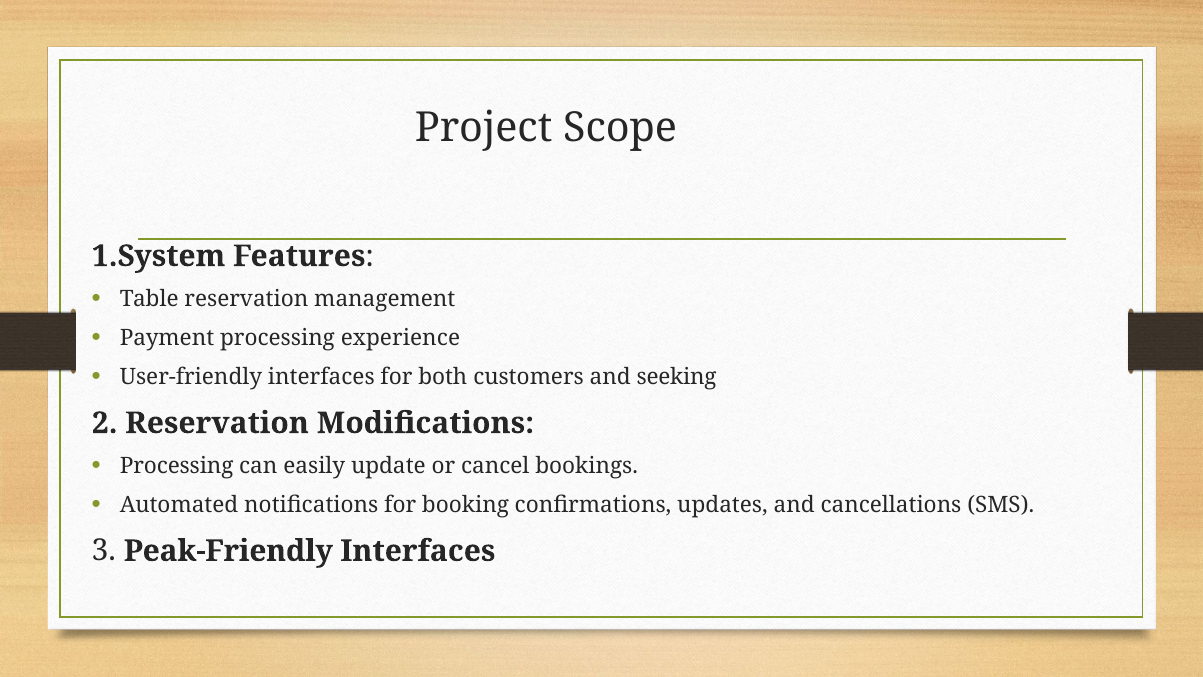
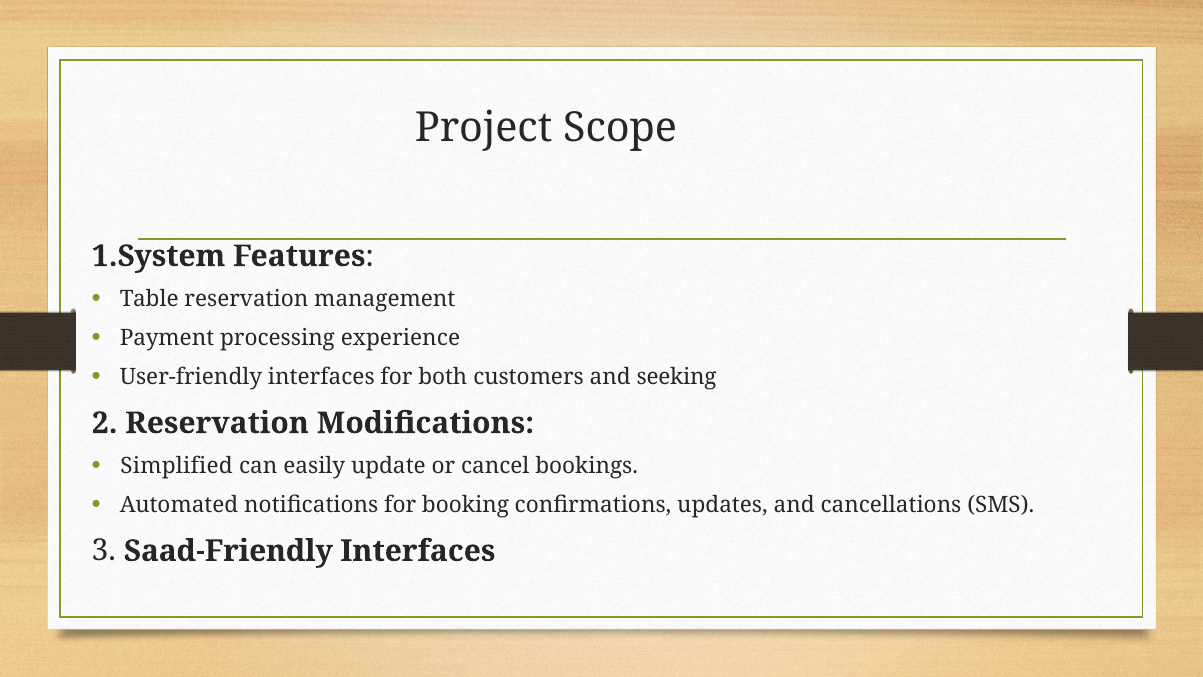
Processing: Processing -> Simplified (177, 466)
Peak-Friendly: Peak-Friendly -> Saad-Friendly (228, 551)
